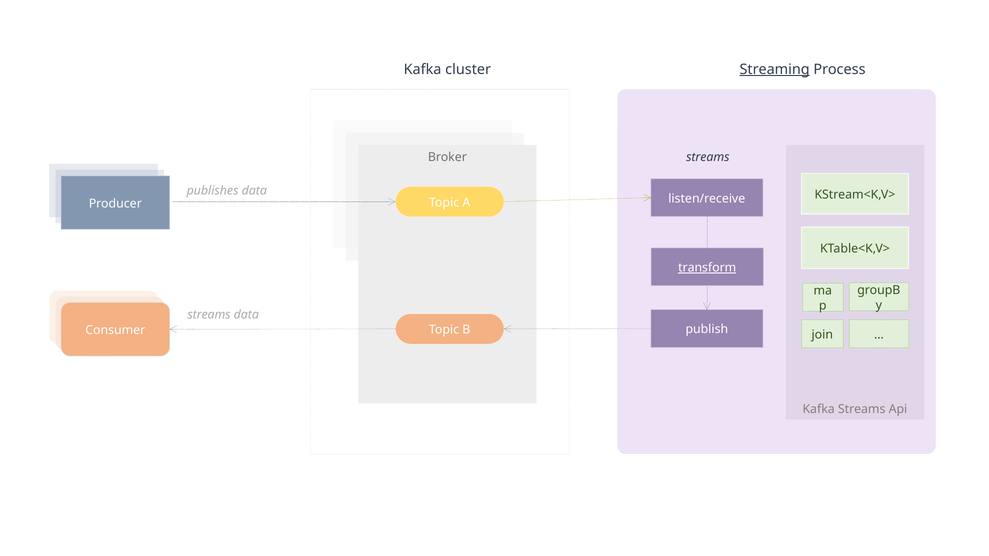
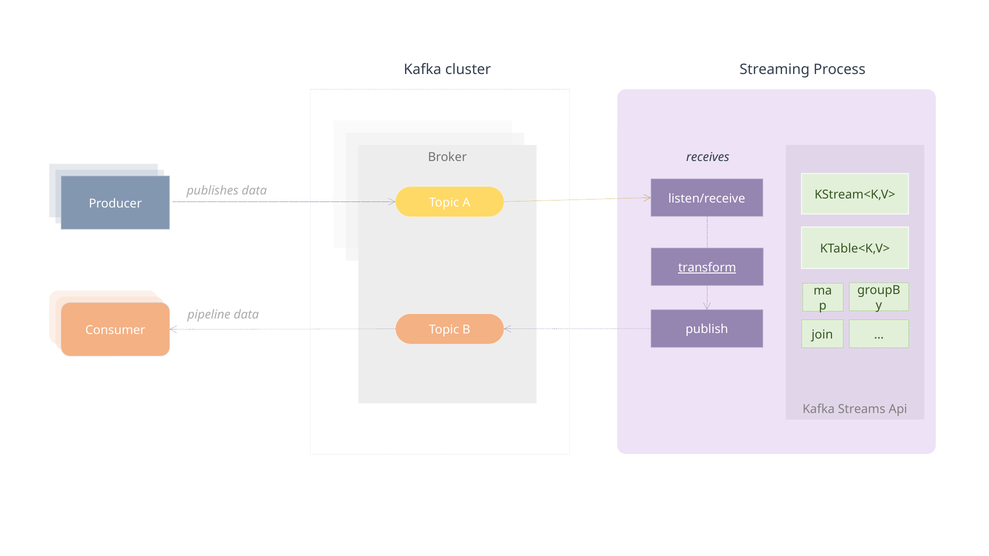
Streaming underline: present -> none (775, 69)
streams: streams -> receives (708, 157)
streams: streams -> pipeline (209, 315)
